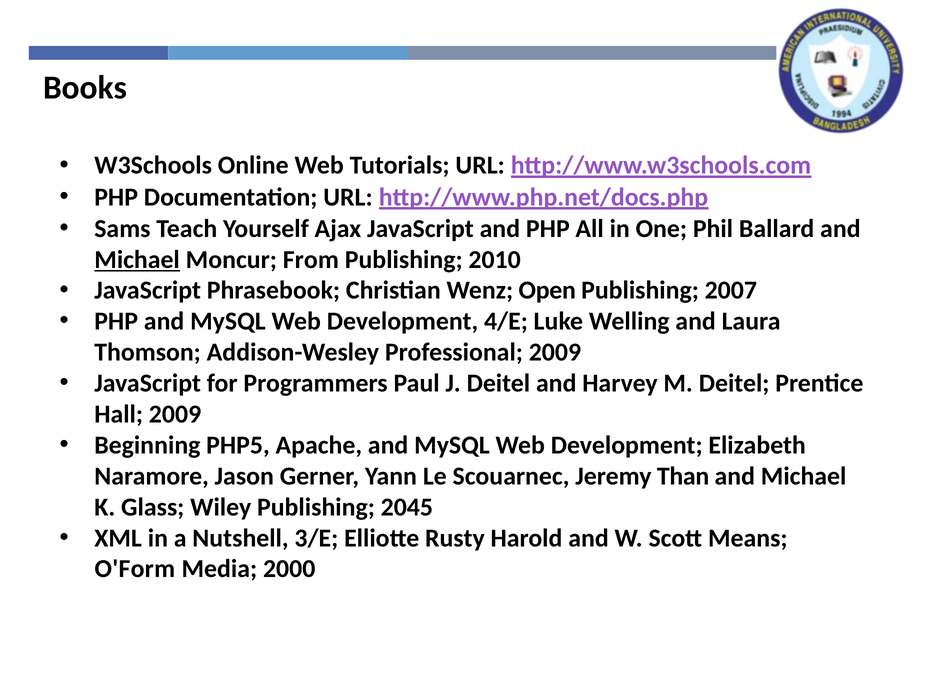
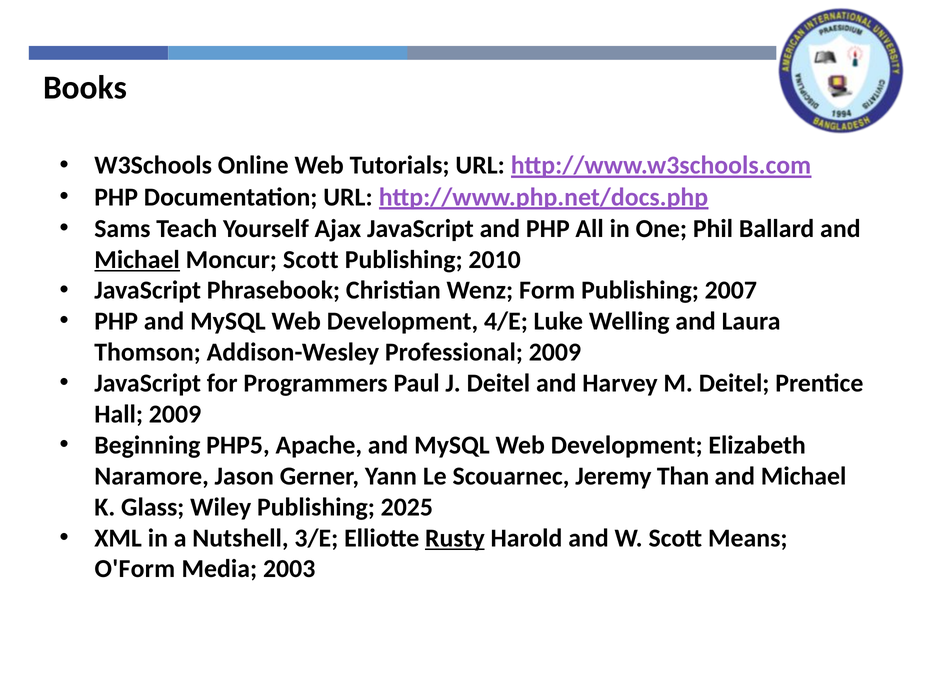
Moncur From: From -> Scott (311, 260)
Open: Open -> Form (547, 290)
2045: 2045 -> 2025 (407, 507)
Rusty underline: none -> present (455, 538)
2000: 2000 -> 2003 (289, 569)
